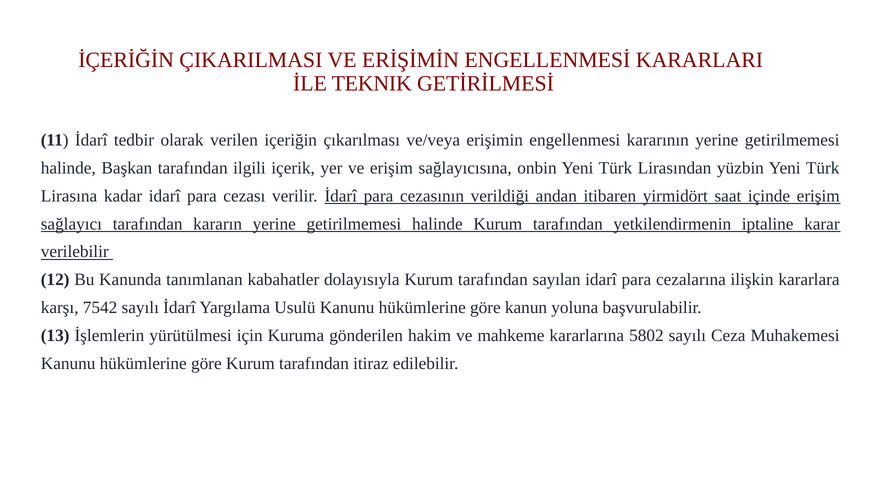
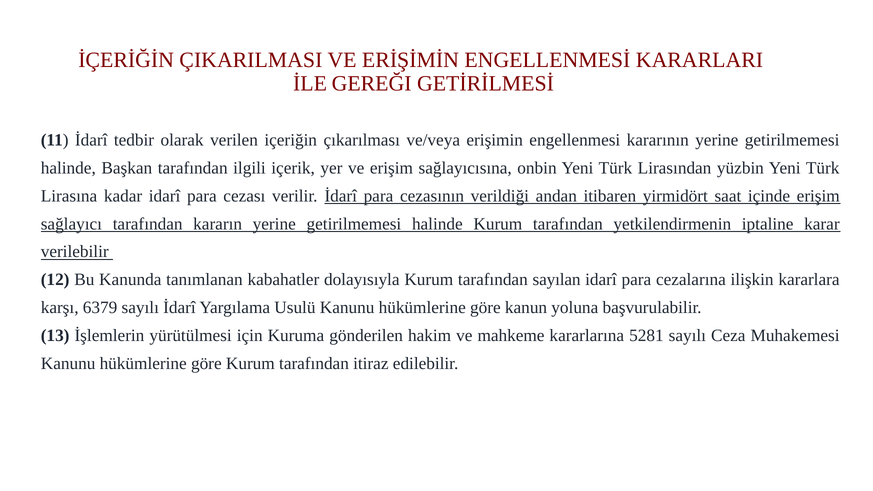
TEKNIK: TEKNIK -> GEREĞI (372, 84)
7542: 7542 -> 6379 (100, 308)
5802: 5802 -> 5281 (646, 336)
